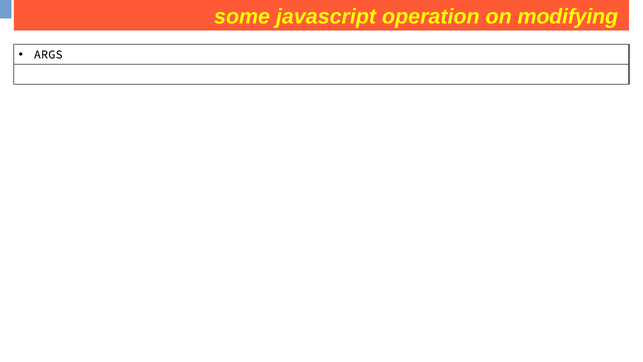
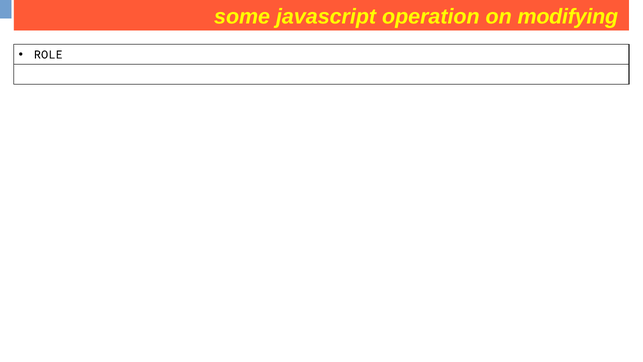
ARGS: ARGS -> ROLE (48, 54)
